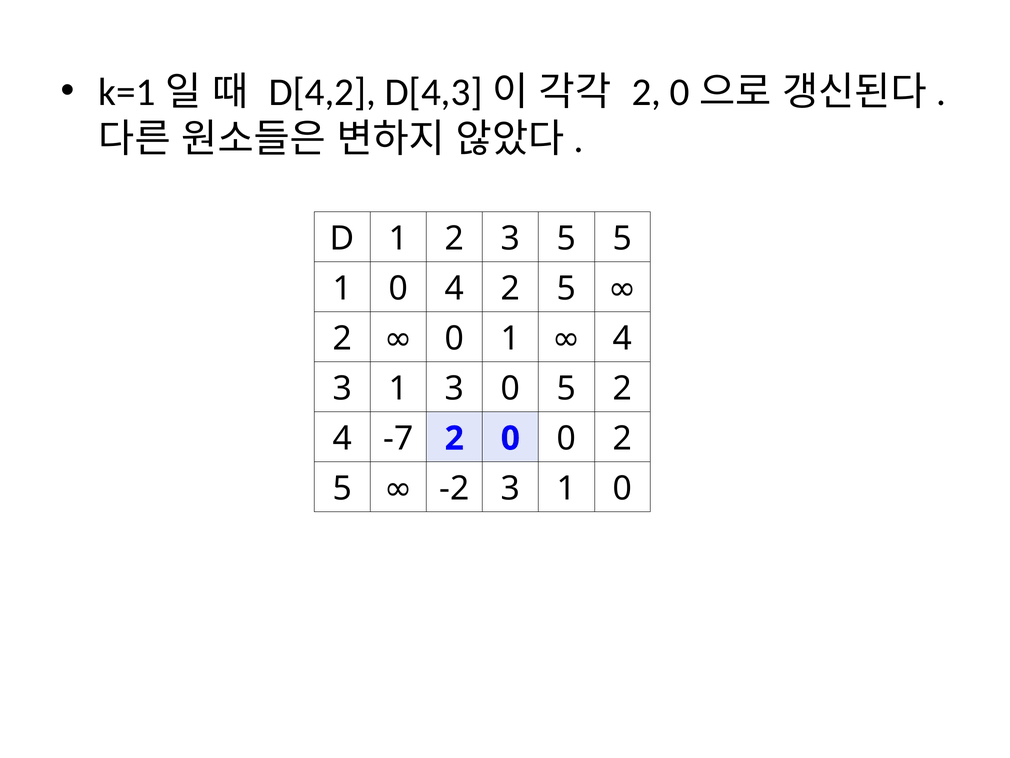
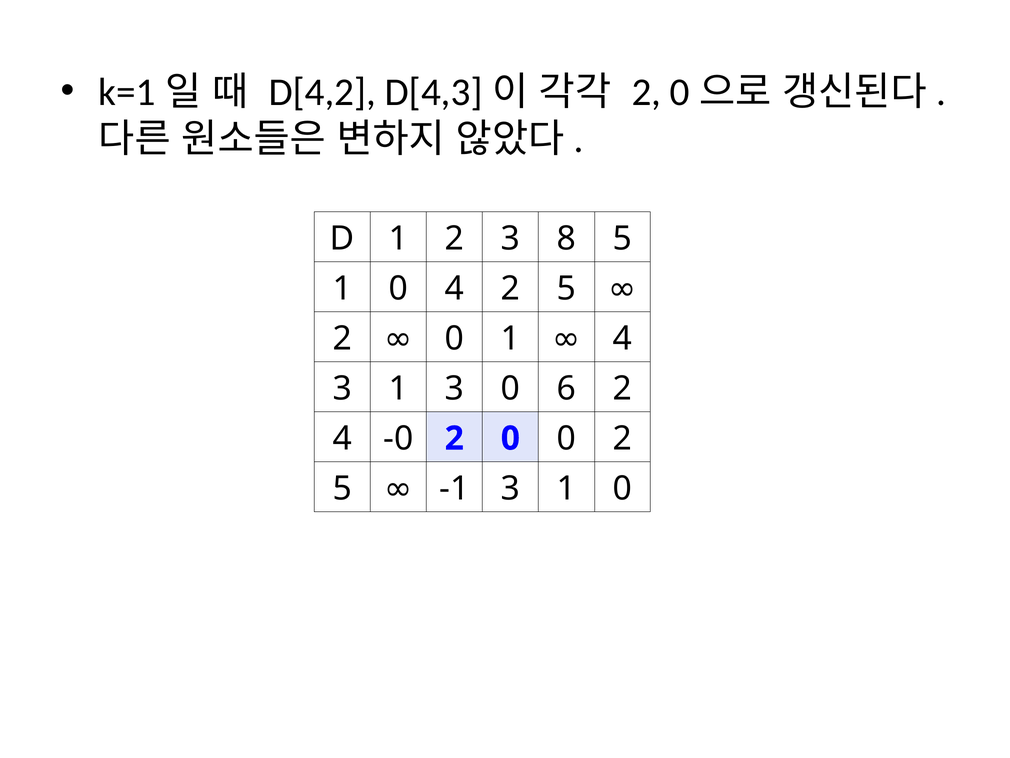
3 5: 5 -> 8 (566, 239)
0 5: 5 -> 6 (566, 388)
-7: -7 -> -0 (398, 438)
-2: -2 -> -1 (454, 488)
